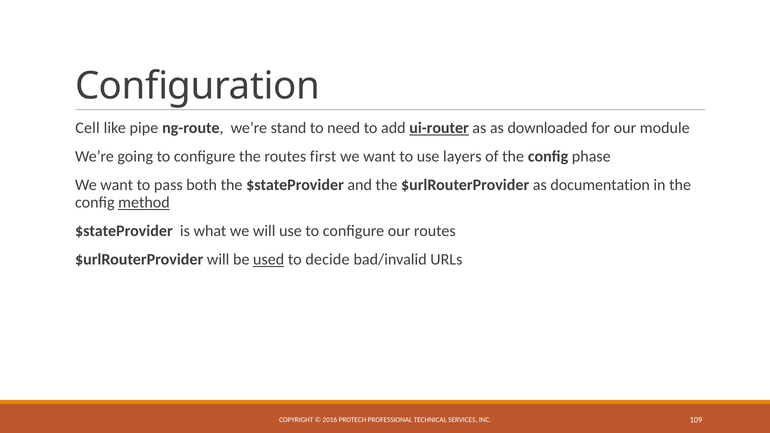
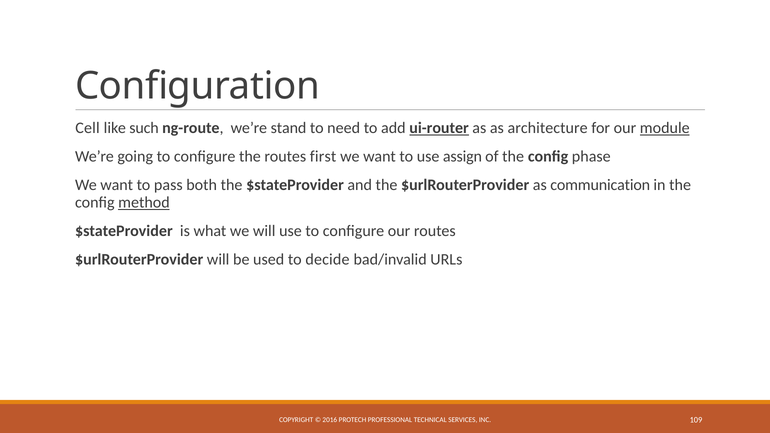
pipe: pipe -> such (144, 128)
downloaded: downloaded -> architecture (548, 128)
module underline: none -> present (665, 128)
layers: layers -> assign (462, 157)
documentation: documentation -> communication (600, 185)
used underline: present -> none (269, 260)
